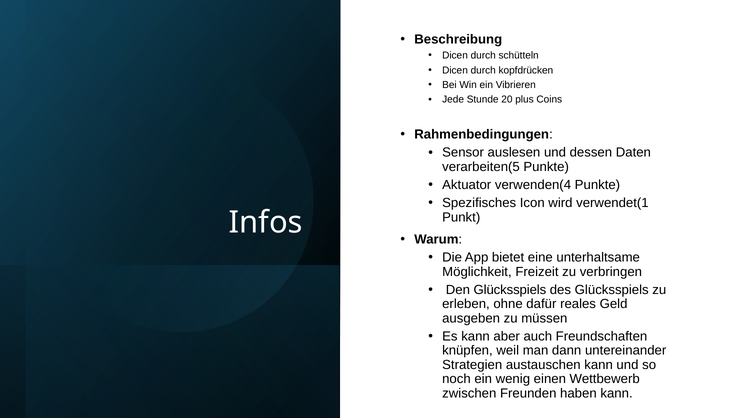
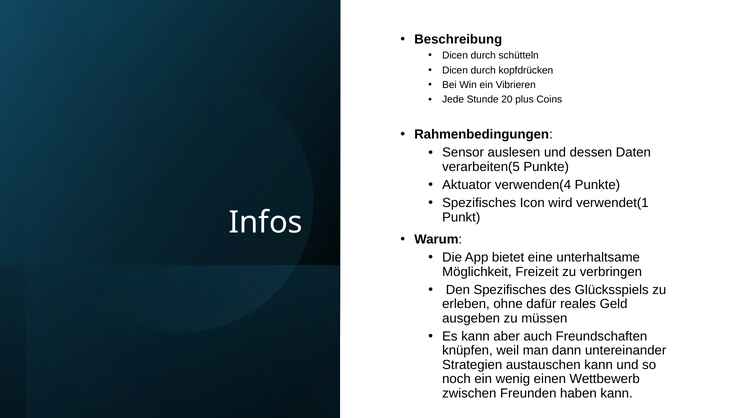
Den Glücksspiels: Glücksspiels -> Spezifisches (510, 290)
